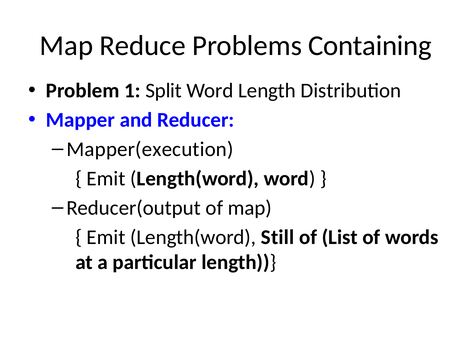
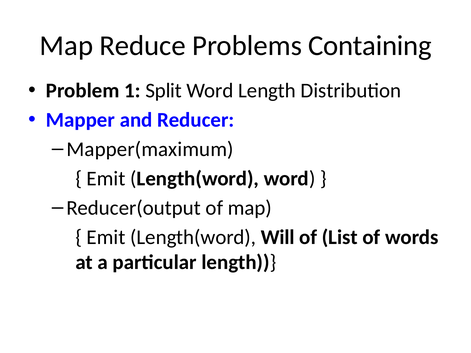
Mapper(execution: Mapper(execution -> Mapper(maximum (150, 149)
Still: Still -> Will (278, 237)
